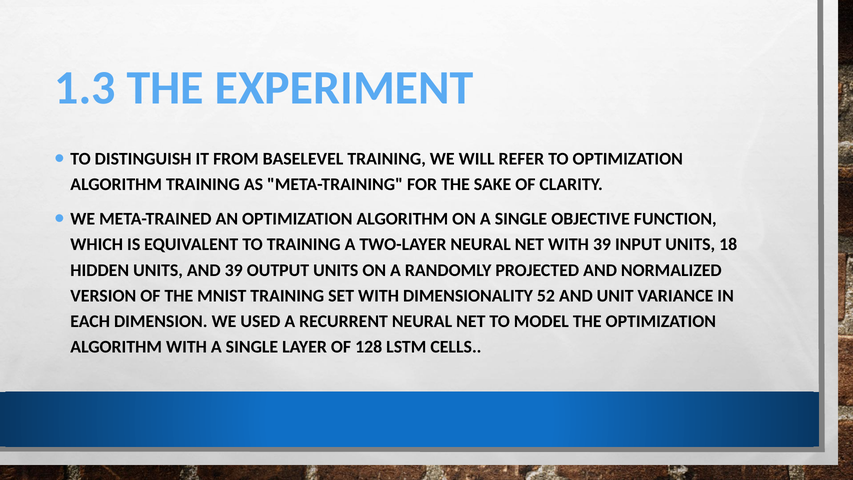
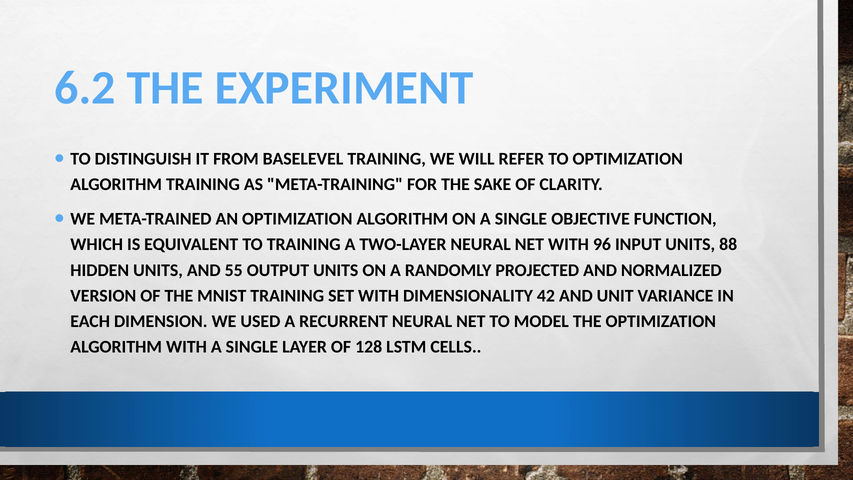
1.3: 1.3 -> 6.2 (85, 88)
WITH 39: 39 -> 96 (602, 245)
18: 18 -> 88 (728, 245)
AND 39: 39 -> 55 (234, 270)
52: 52 -> 42 (546, 296)
